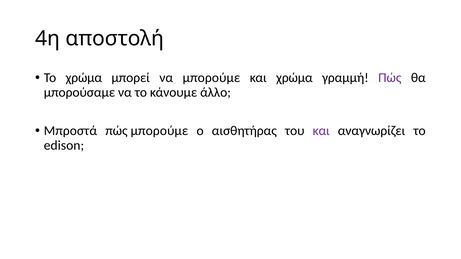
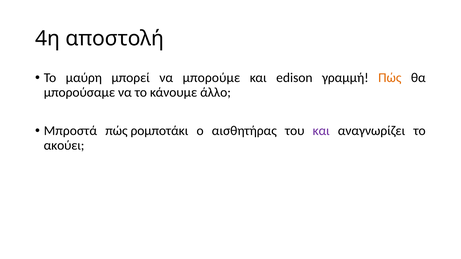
Το χρώμα: χρώμα -> μαύρη (84, 78)
και χρώμα: χρώμα -> edison (294, 78)
Πώς colour: purple -> orange (390, 78)
πώς μπορούμε: μπορούμε -> ρομποτάκι (159, 131)
edison: edison -> ακούει (64, 145)
